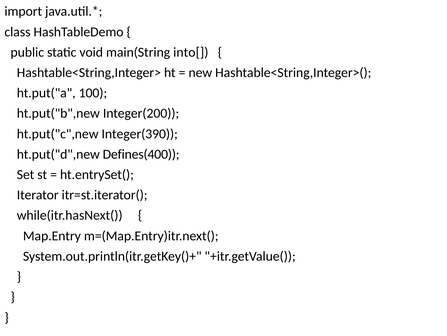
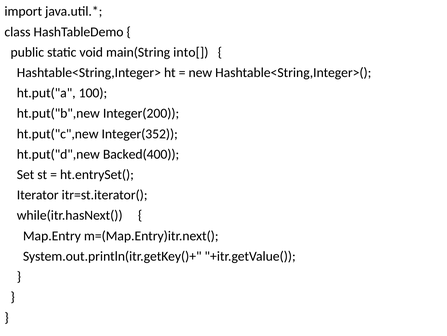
Integer(390: Integer(390 -> Integer(352 (140, 134)
Defines(400: Defines(400 -> Backed(400 (141, 154)
